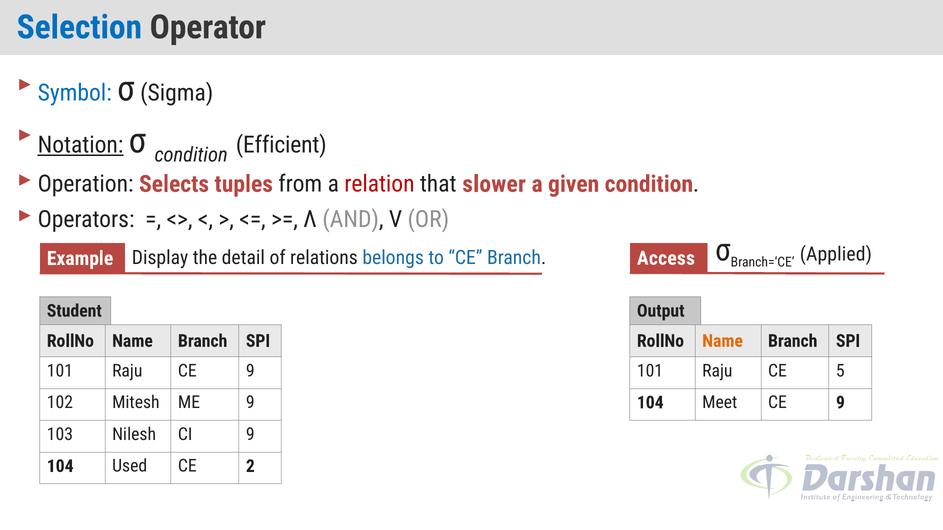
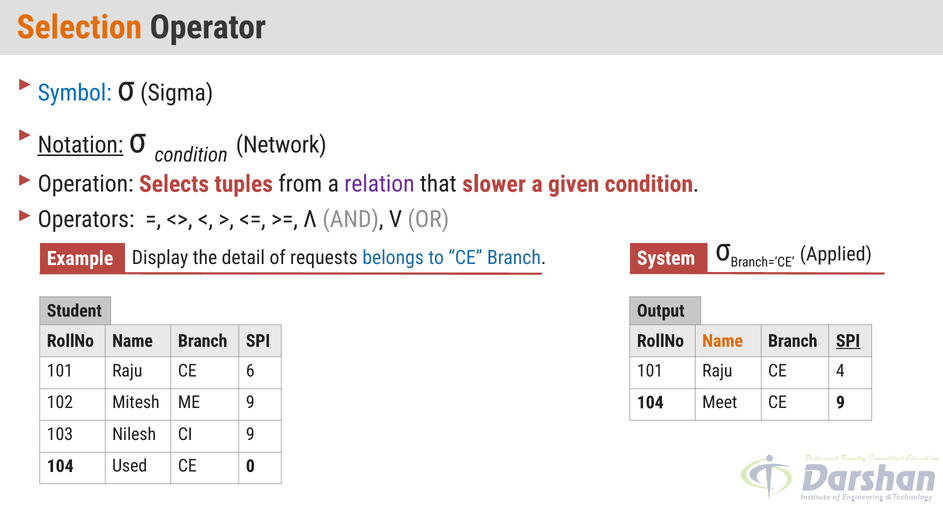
Selection colour: blue -> orange (79, 27)
Efficient: Efficient -> Network (281, 145)
relation colour: red -> purple (379, 184)
relations: relations -> requests (324, 258)
Access: Access -> System (666, 258)
SPI underline: none -> present (848, 341)
Raju CE 9: 9 -> 6 (250, 371)
5: 5 -> 4 (840, 371)
2: 2 -> 0 (250, 467)
